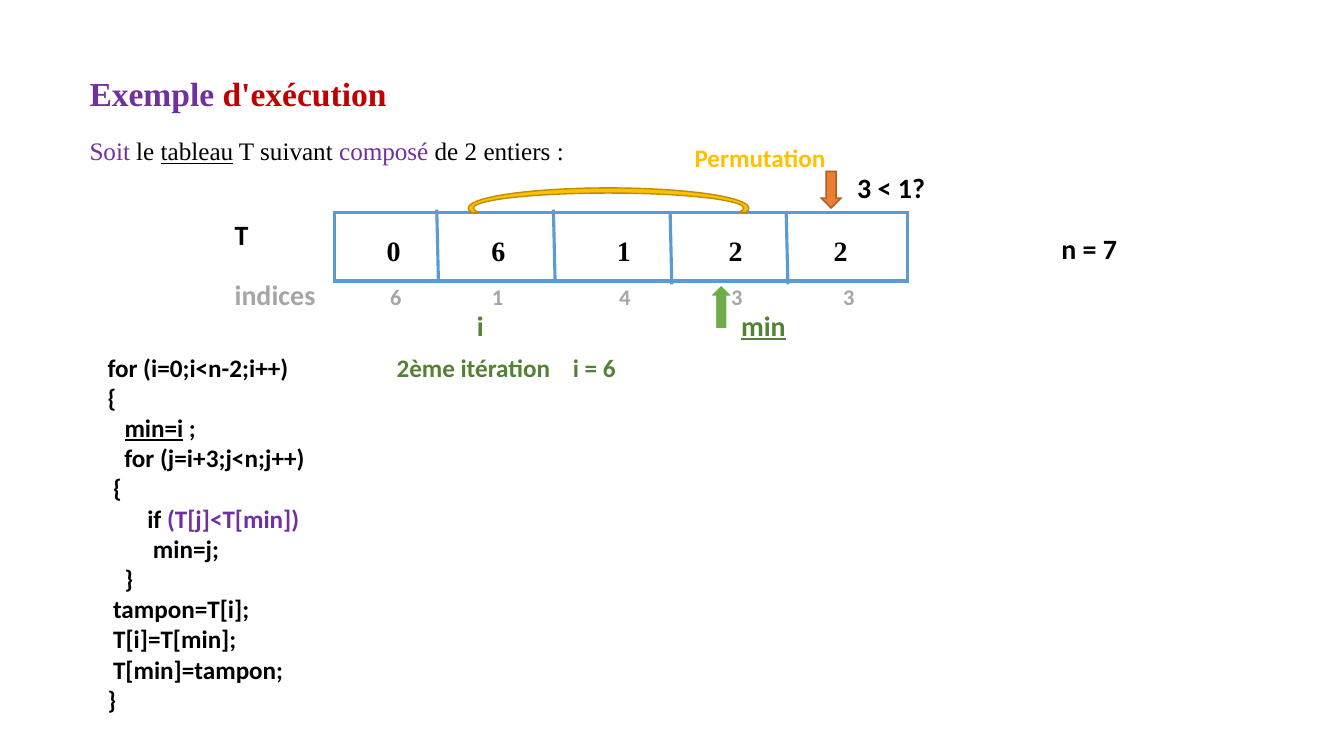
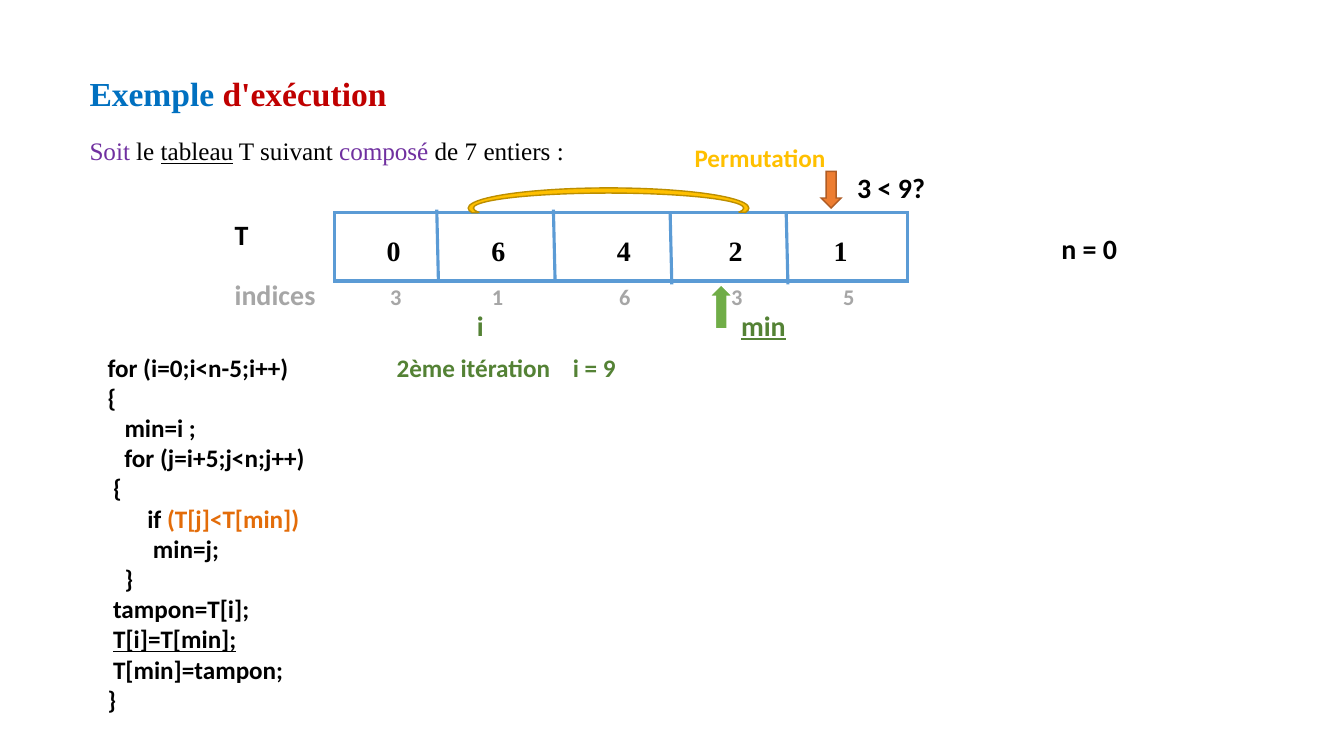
Exemple colour: purple -> blue (152, 96)
de 2: 2 -> 7 (471, 153)
1: 1 -> 9 (911, 189)
7: 7 -> 0 (1110, 250)
0 6 1: 1 -> 4 (624, 252)
2 2: 2 -> 1 (841, 252)
indices 6: 6 -> 3 (396, 298)
1 4: 4 -> 6 (625, 298)
3: 3 -> 5 (849, 298)
i=0;i<n-2;i++: i=0;i<n-2;i++ -> i=0;i<n-5;i++ (216, 369)
6: 6 -> 9 (609, 369)
min=i underline: present -> none (154, 429)
j=i+3;j<n;j++: j=i+3;j<n;j++ -> j=i+5;j<n;j++ (232, 459)
T[j]<T[min colour: purple -> orange (233, 520)
T[i]=T[min underline: none -> present (175, 640)
